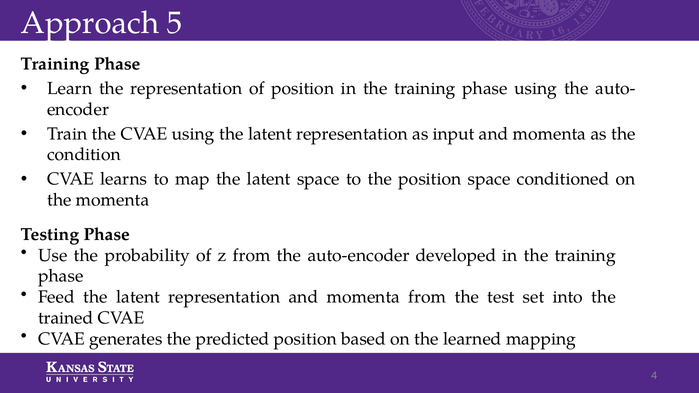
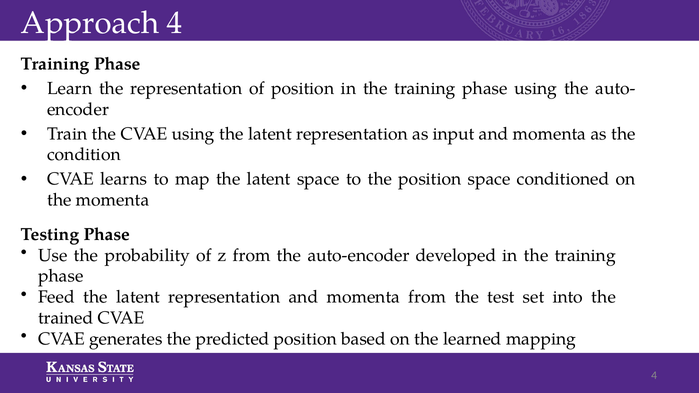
Approach 5: 5 -> 4 (175, 23)
